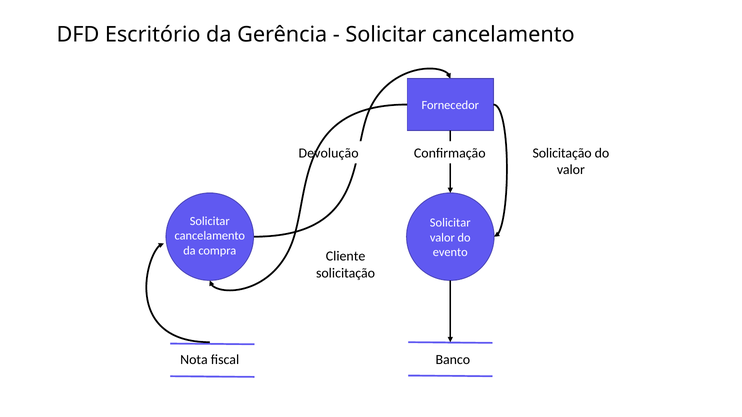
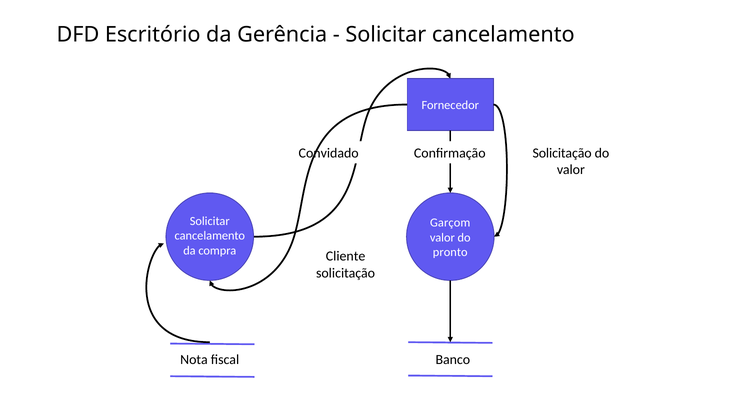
Devolução: Devolução -> Convidado (329, 153)
Solicitar: Solicitar -> Garçom (450, 223)
evento: evento -> pronto (450, 253)
